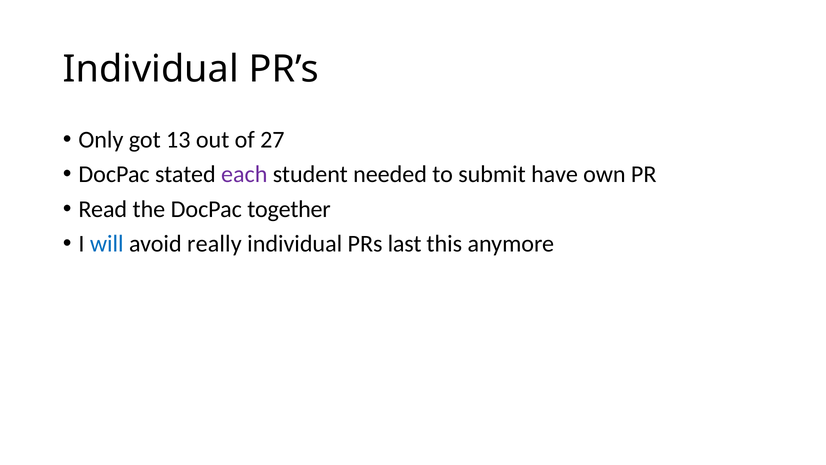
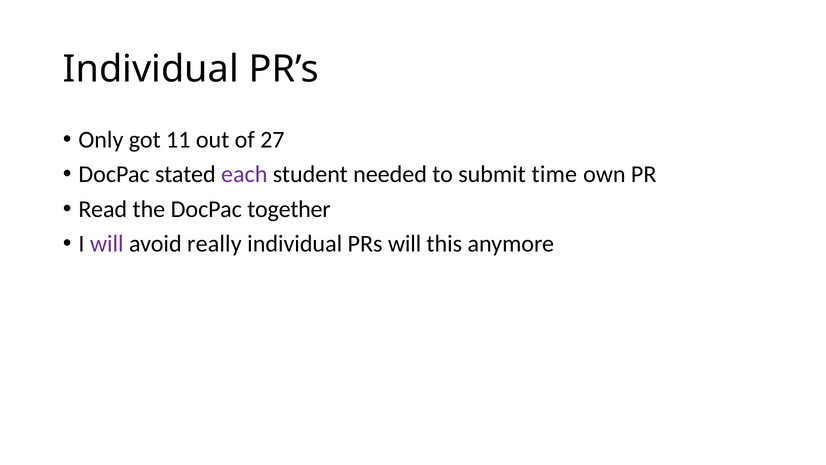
13: 13 -> 11 (178, 140)
have: have -> time (554, 174)
will colour: blue -> purple (107, 244)
PRs last: last -> will (405, 244)
